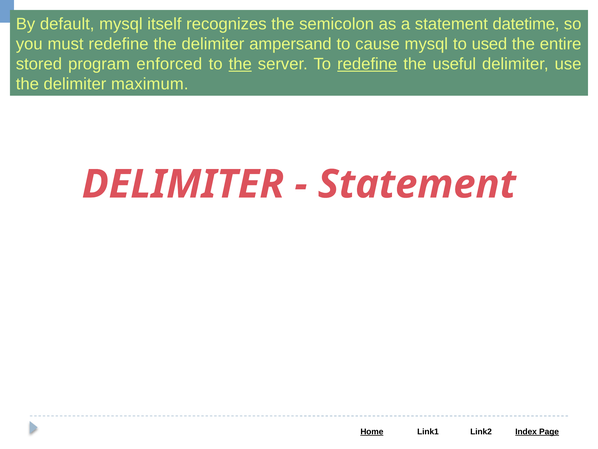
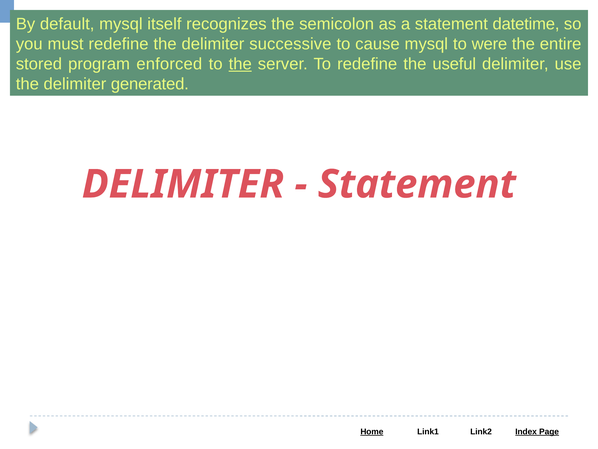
ampersand: ampersand -> successive (290, 44)
used: used -> were (489, 44)
redefine underline: present -> none (367, 64)
maximum: maximum -> generated (150, 84)
